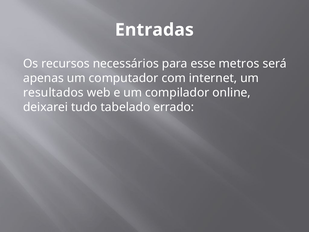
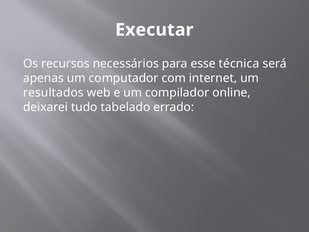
Entradas: Entradas -> Executar (154, 30)
metros: metros -> técnica (239, 64)
